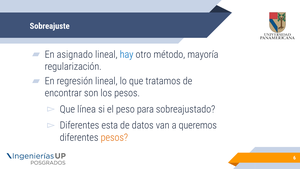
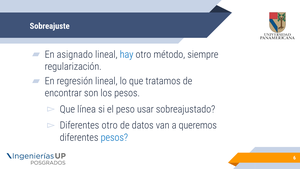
mayoría: mayoría -> siempre (203, 54)
para: para -> usar (145, 109)
Diferentes esta: esta -> otro (110, 125)
pesos colour: orange -> blue (114, 137)
